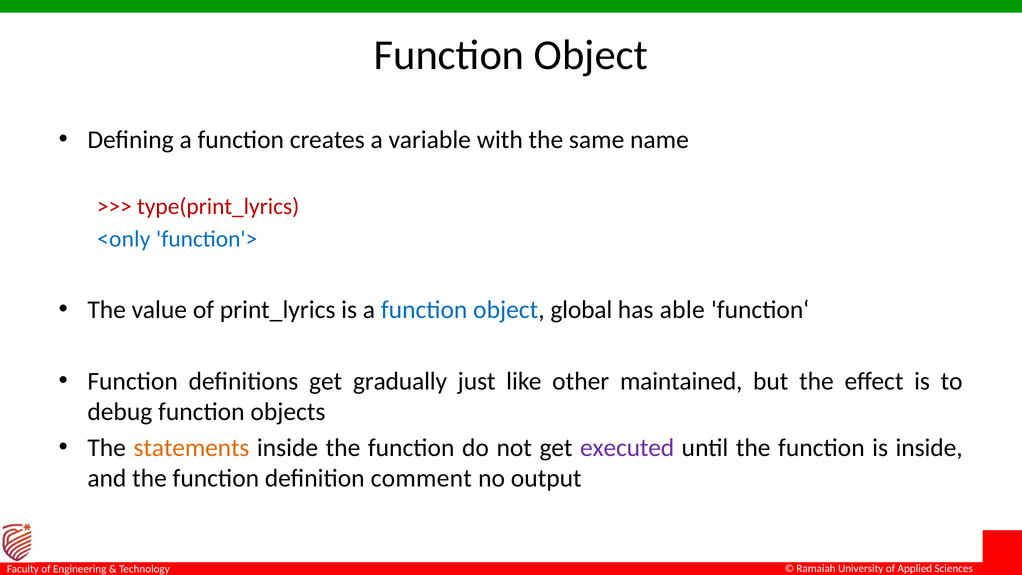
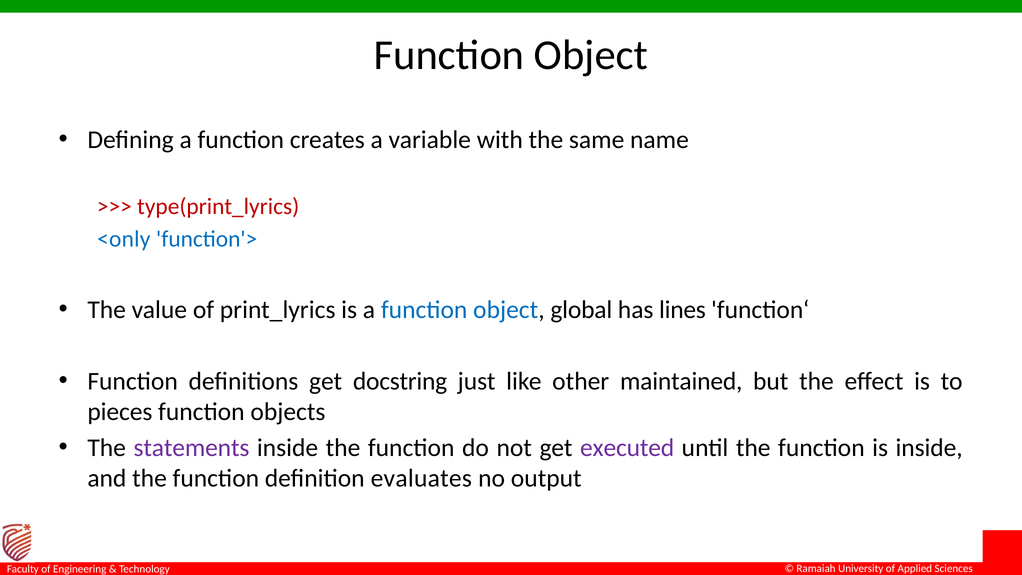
able: able -> lines (682, 310)
gradually: gradually -> docstring (400, 381)
debug: debug -> pieces (120, 412)
statements colour: orange -> purple (191, 448)
comment: comment -> evaluates (421, 478)
